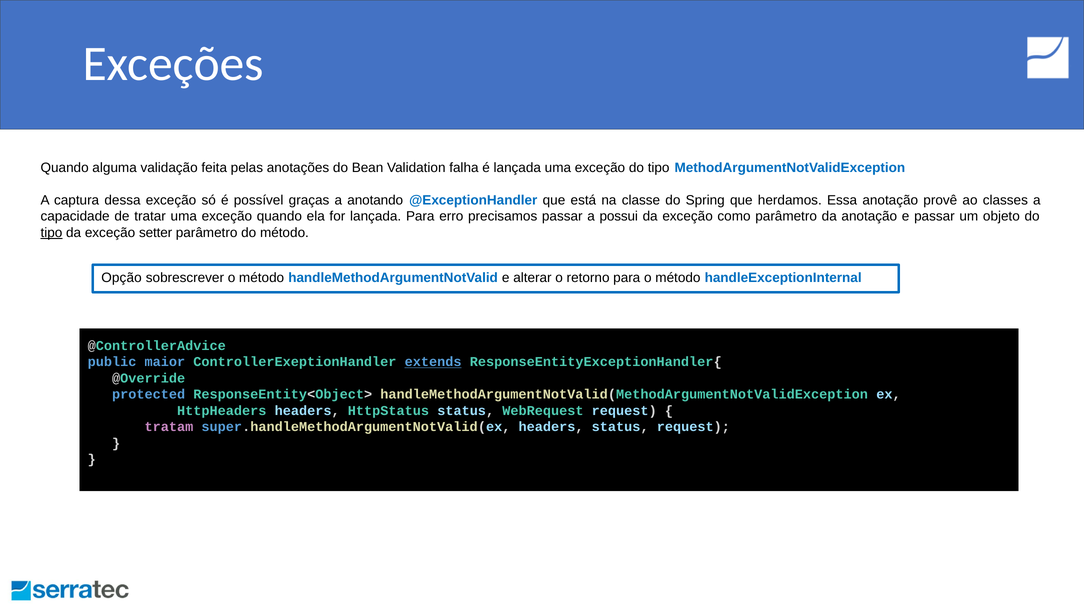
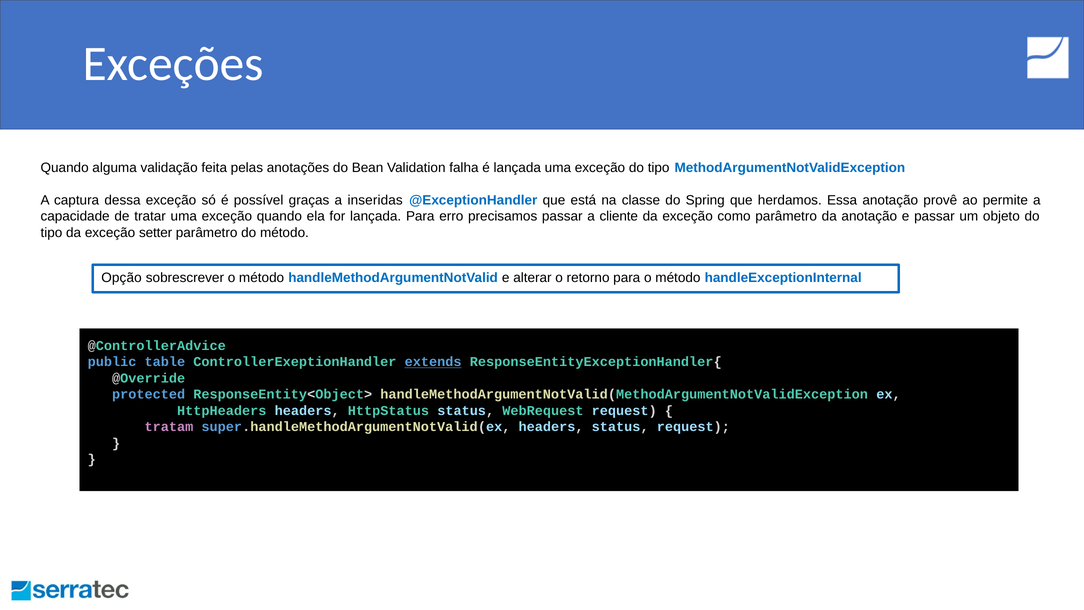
anotando: anotando -> inseridas (375, 200)
classes: classes -> permite (1005, 200)
possui: possui -> cliente (619, 216)
tipo underline: present -> none (51, 233)
maior: maior -> table (165, 362)
